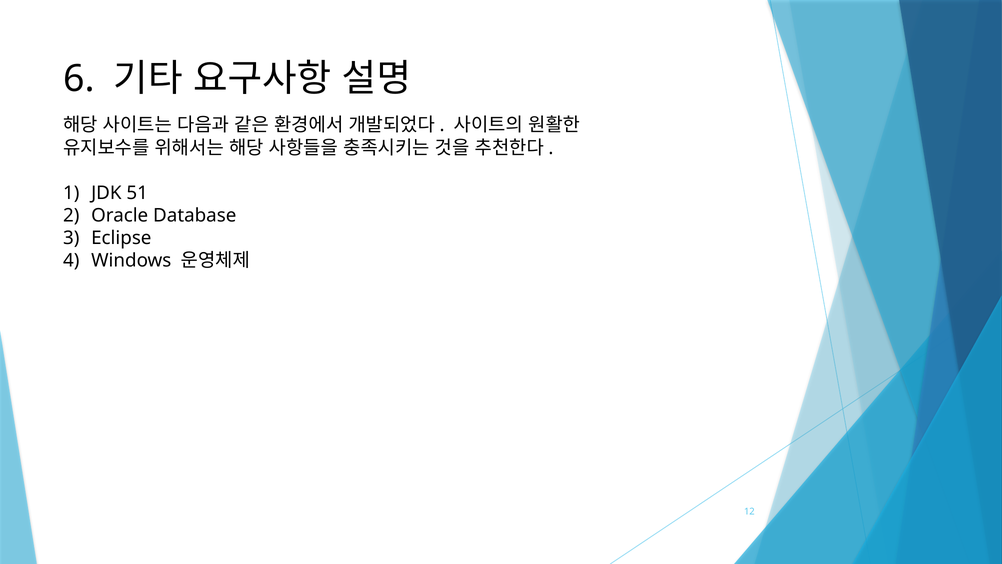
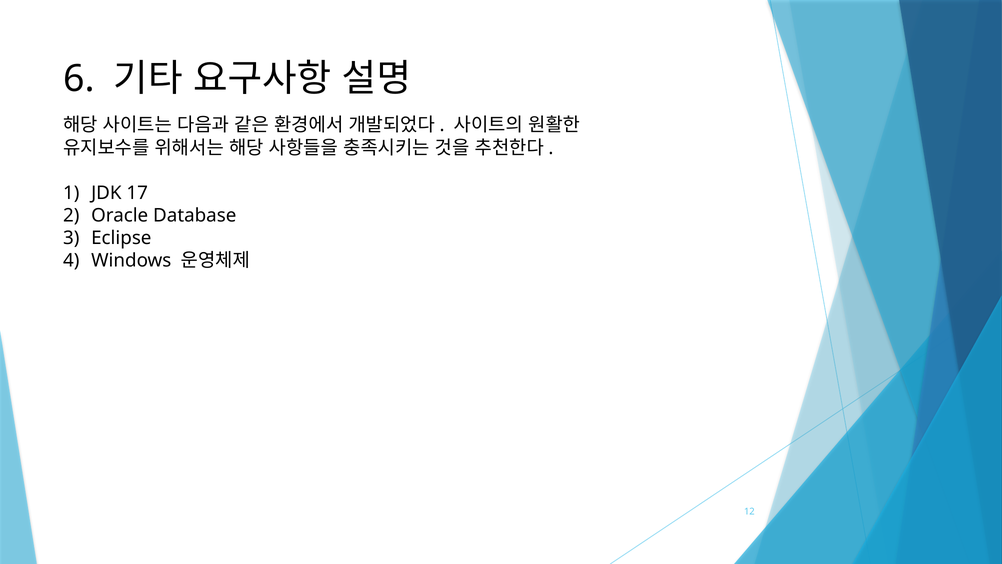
51: 51 -> 17 (137, 193)
